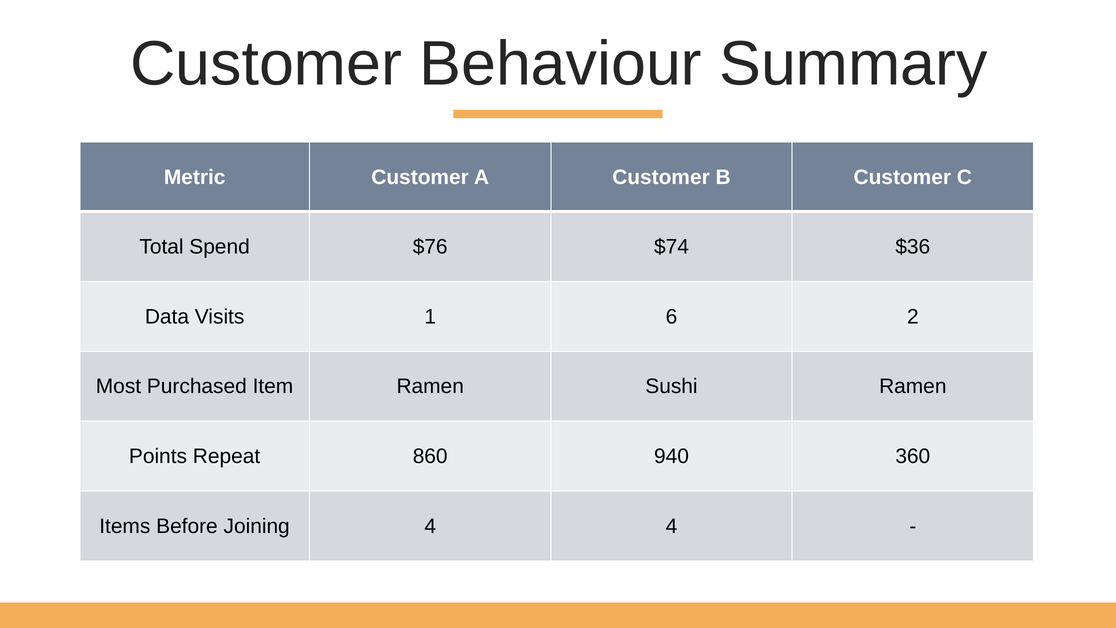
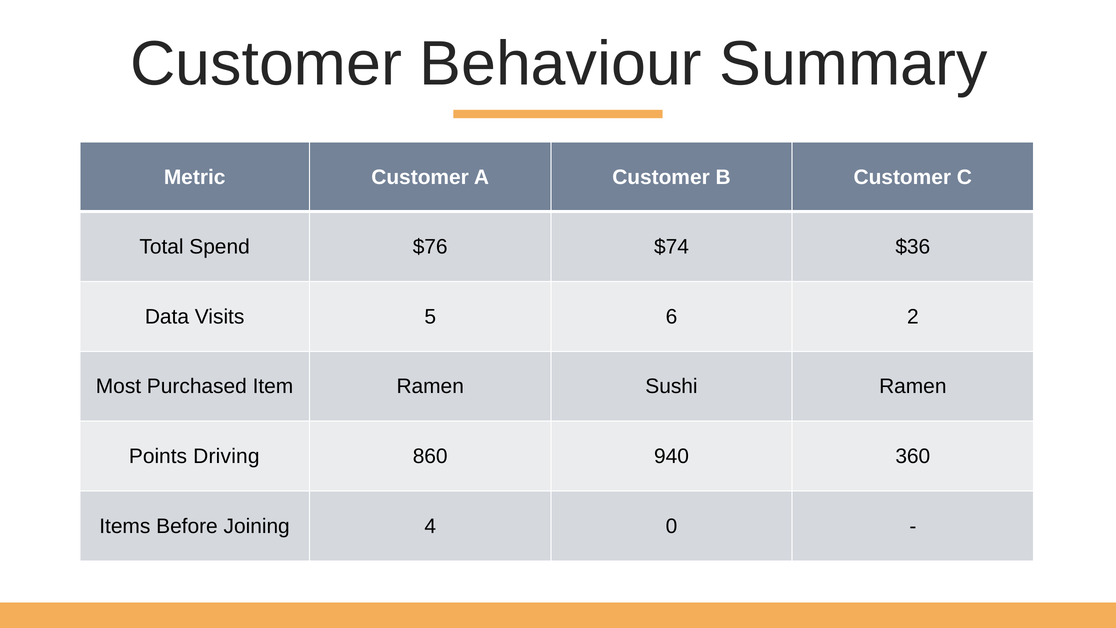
1: 1 -> 5 (430, 317)
Repeat: Repeat -> Driving (226, 456)
4 4: 4 -> 0 (672, 526)
